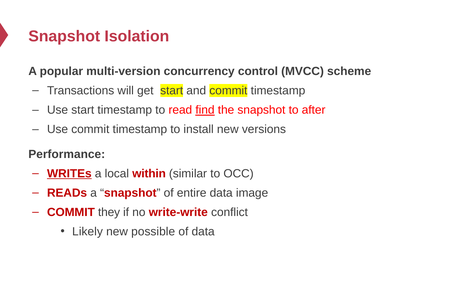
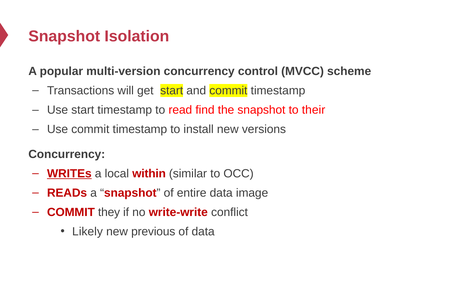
find underline: present -> none (205, 110)
after: after -> their (314, 110)
Performance: Performance -> Concurrency (67, 155)
possible: possible -> previous (153, 232)
